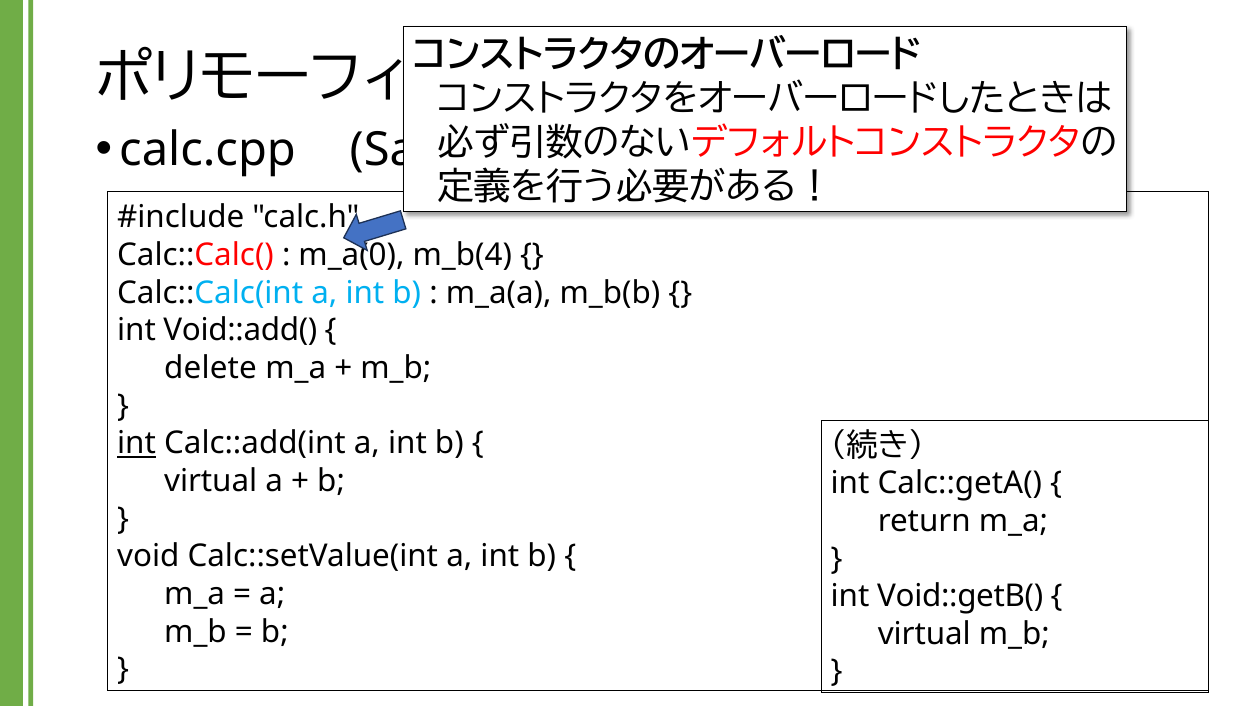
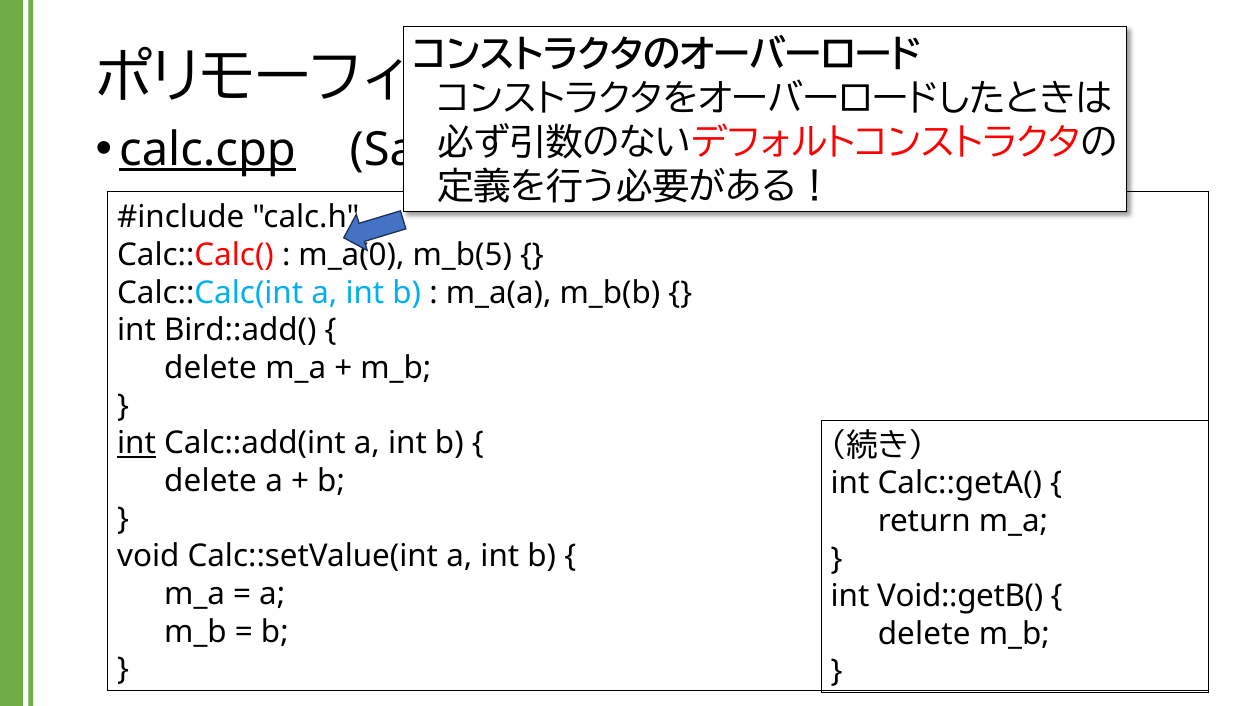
calc.cpp underline: none -> present (208, 150)
m_b(4: m_b(4 -> m_b(5 (462, 255)
Void::add(: Void::add( -> Bird::add( (240, 331)
virtual: virtual -> delete (211, 481)
virtual: virtual -> delete (924, 634)
